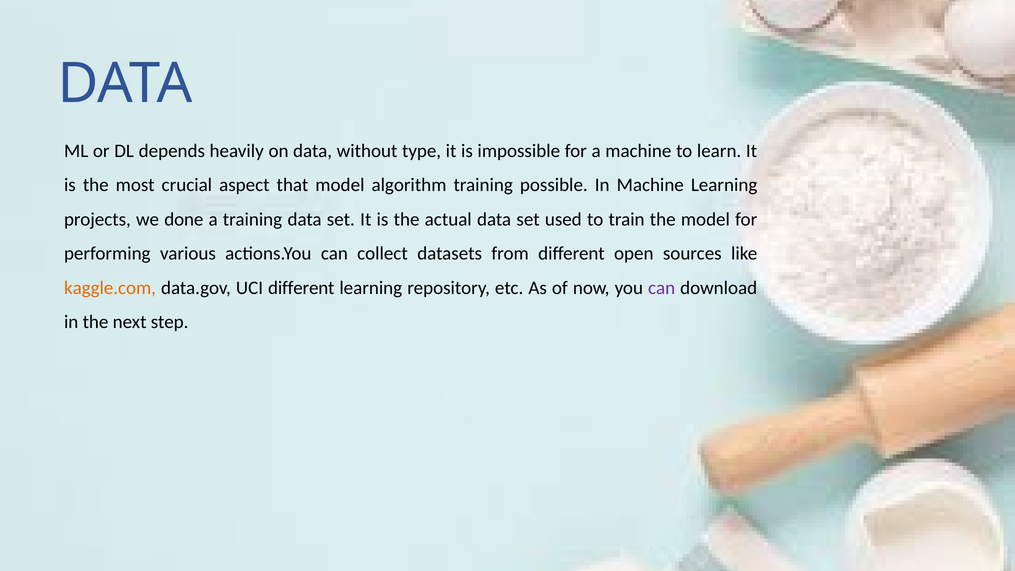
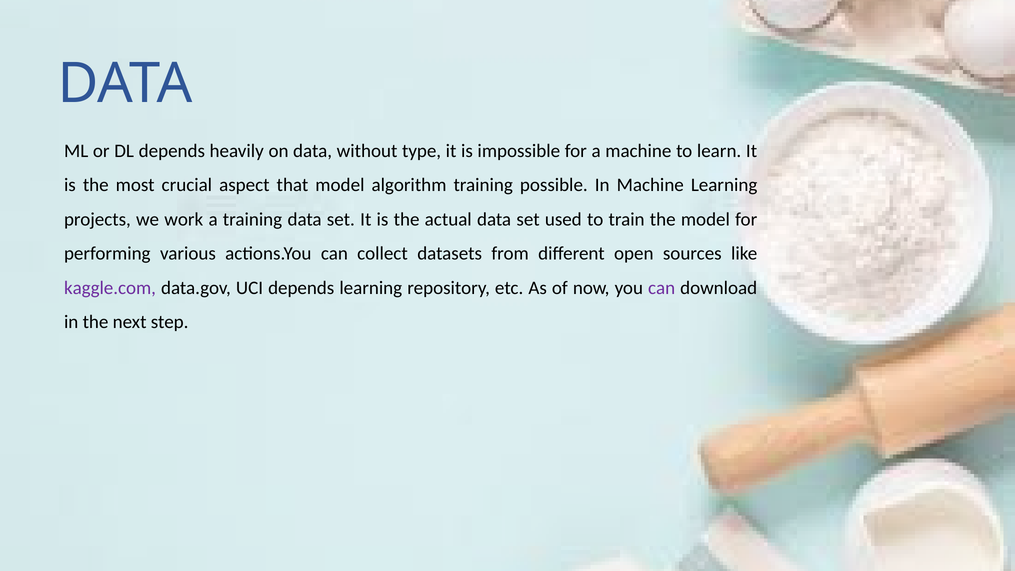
done: done -> work (184, 219)
kaggle.com colour: orange -> purple (110, 288)
UCI different: different -> depends (301, 288)
